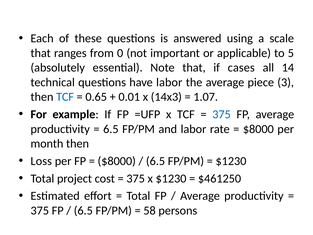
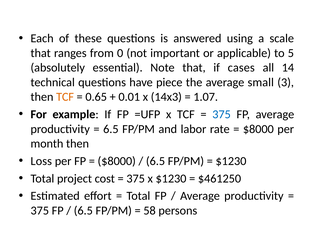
have labor: labor -> piece (169, 82)
piece: piece -> small (261, 82)
TCF colour: blue -> orange (65, 97)
